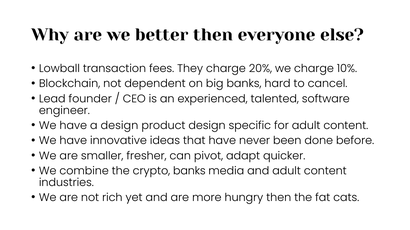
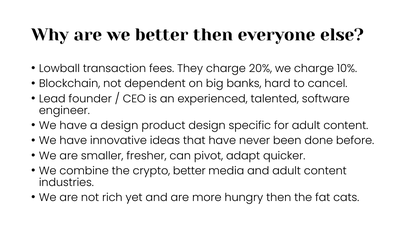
crypto banks: banks -> better (189, 171)
